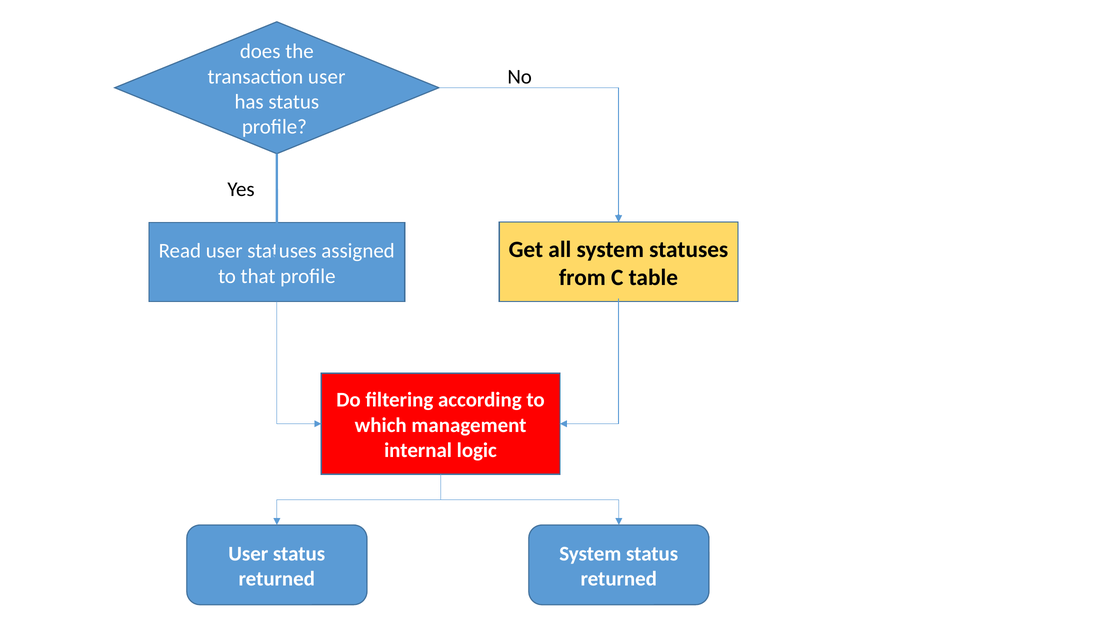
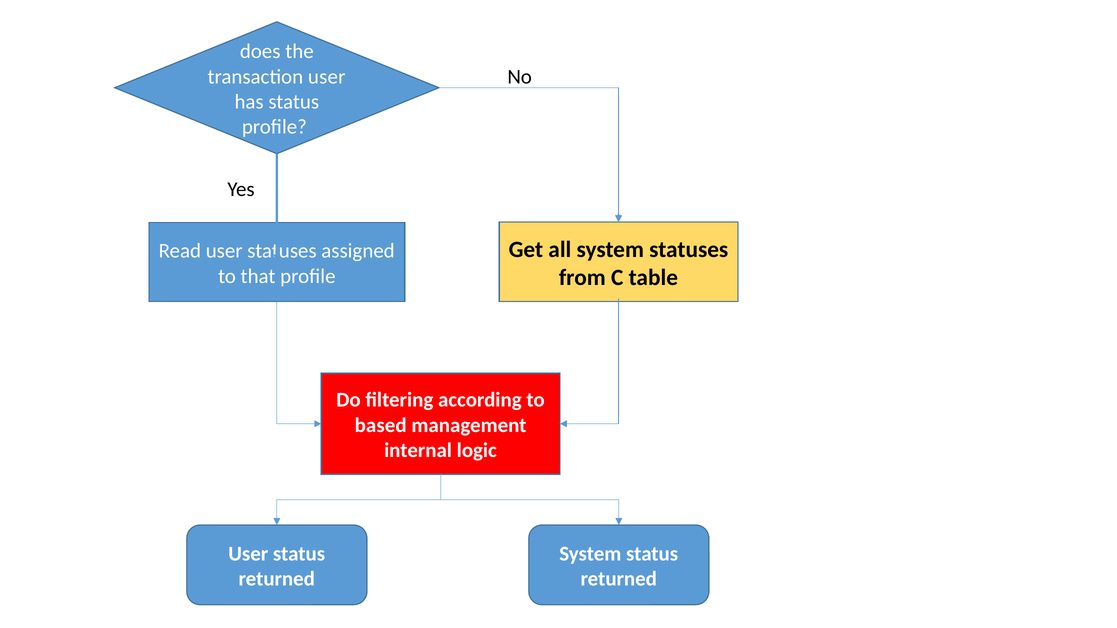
which: which -> based (381, 425)
